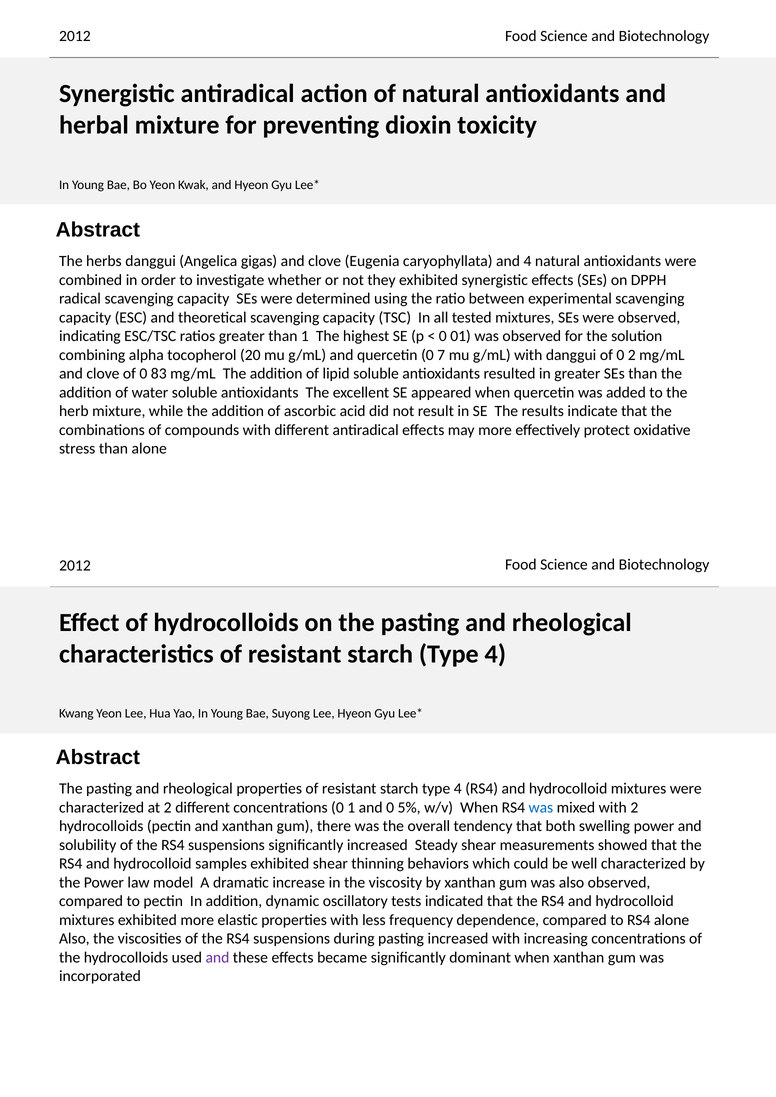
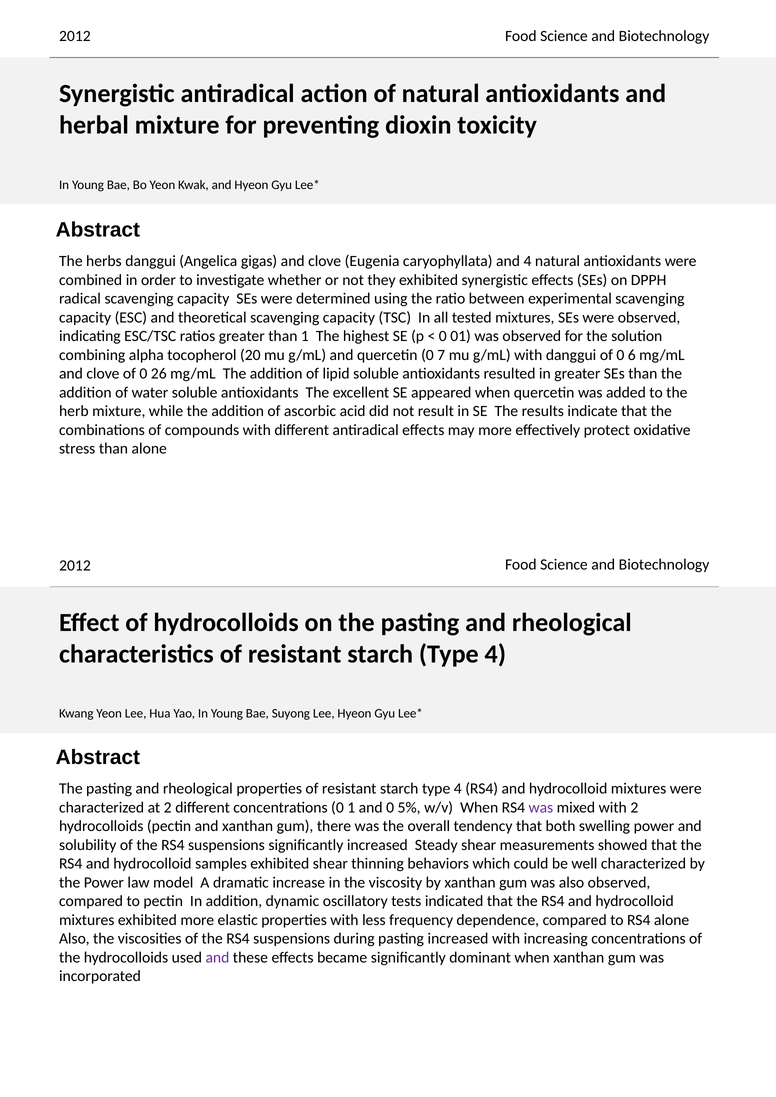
0 2: 2 -> 6 (632, 355)
83: 83 -> 26 (159, 374)
was colour: blue -> purple (541, 808)
